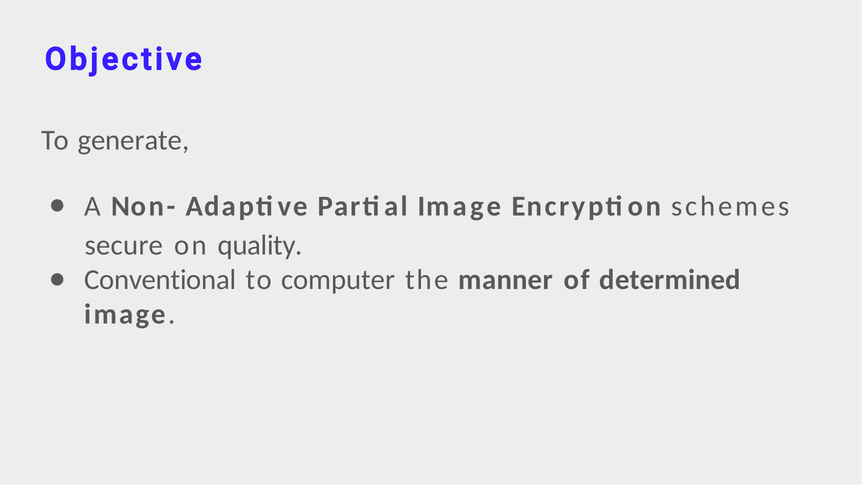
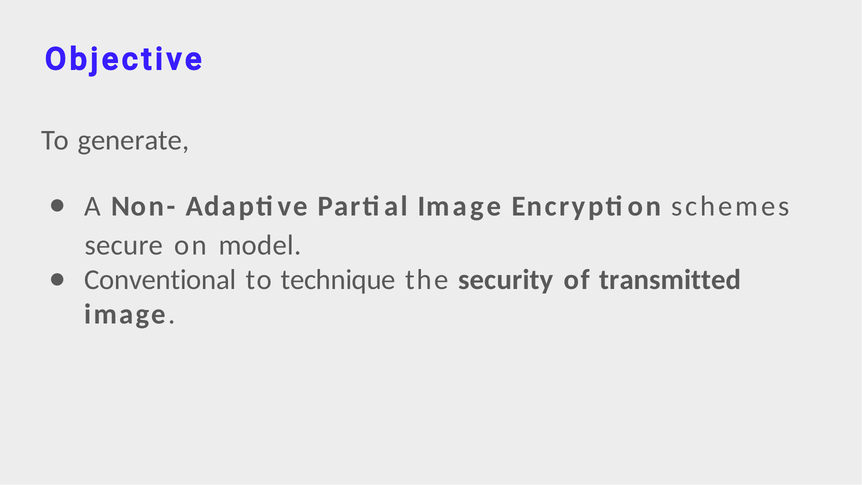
quality: quality -> model (260, 245)
computer: computer -> technique (338, 280)
manner: manner -> security (506, 280)
determined: determined -> transmitted (670, 280)
